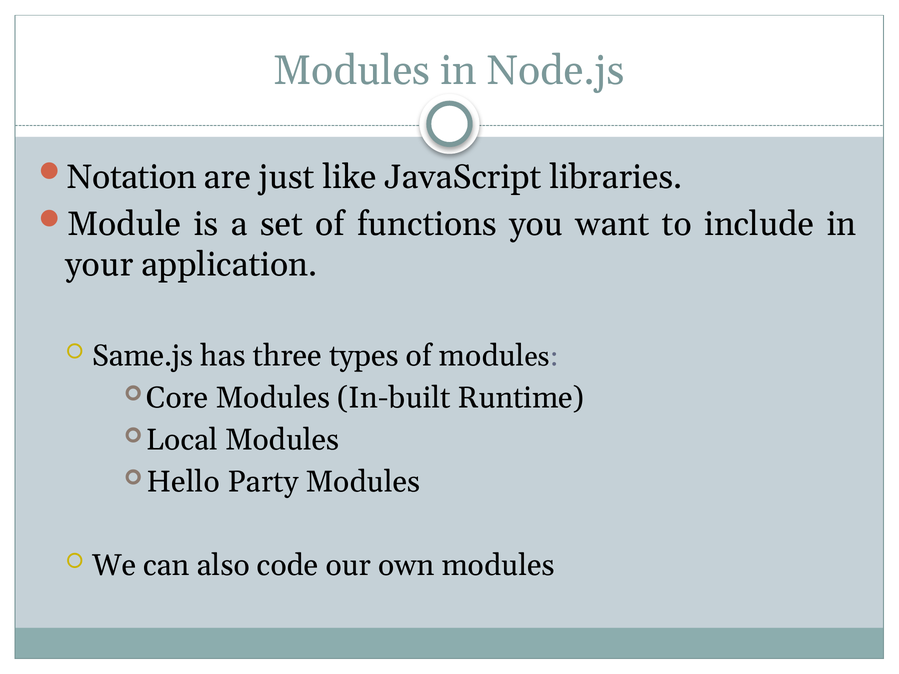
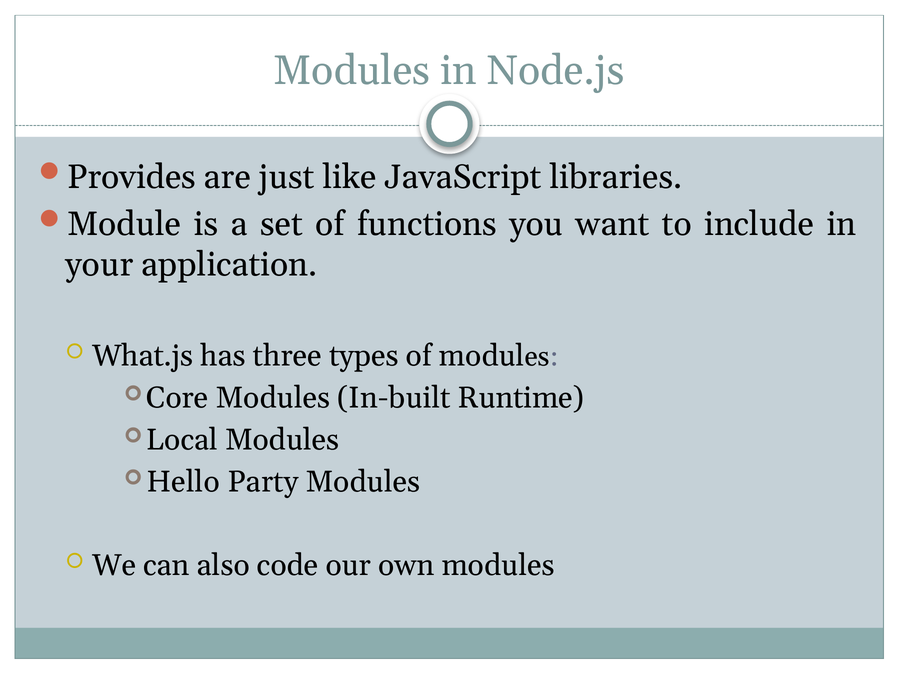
Notation: Notation -> Provides (131, 177)
Same.js: Same.js -> What.js (143, 356)
